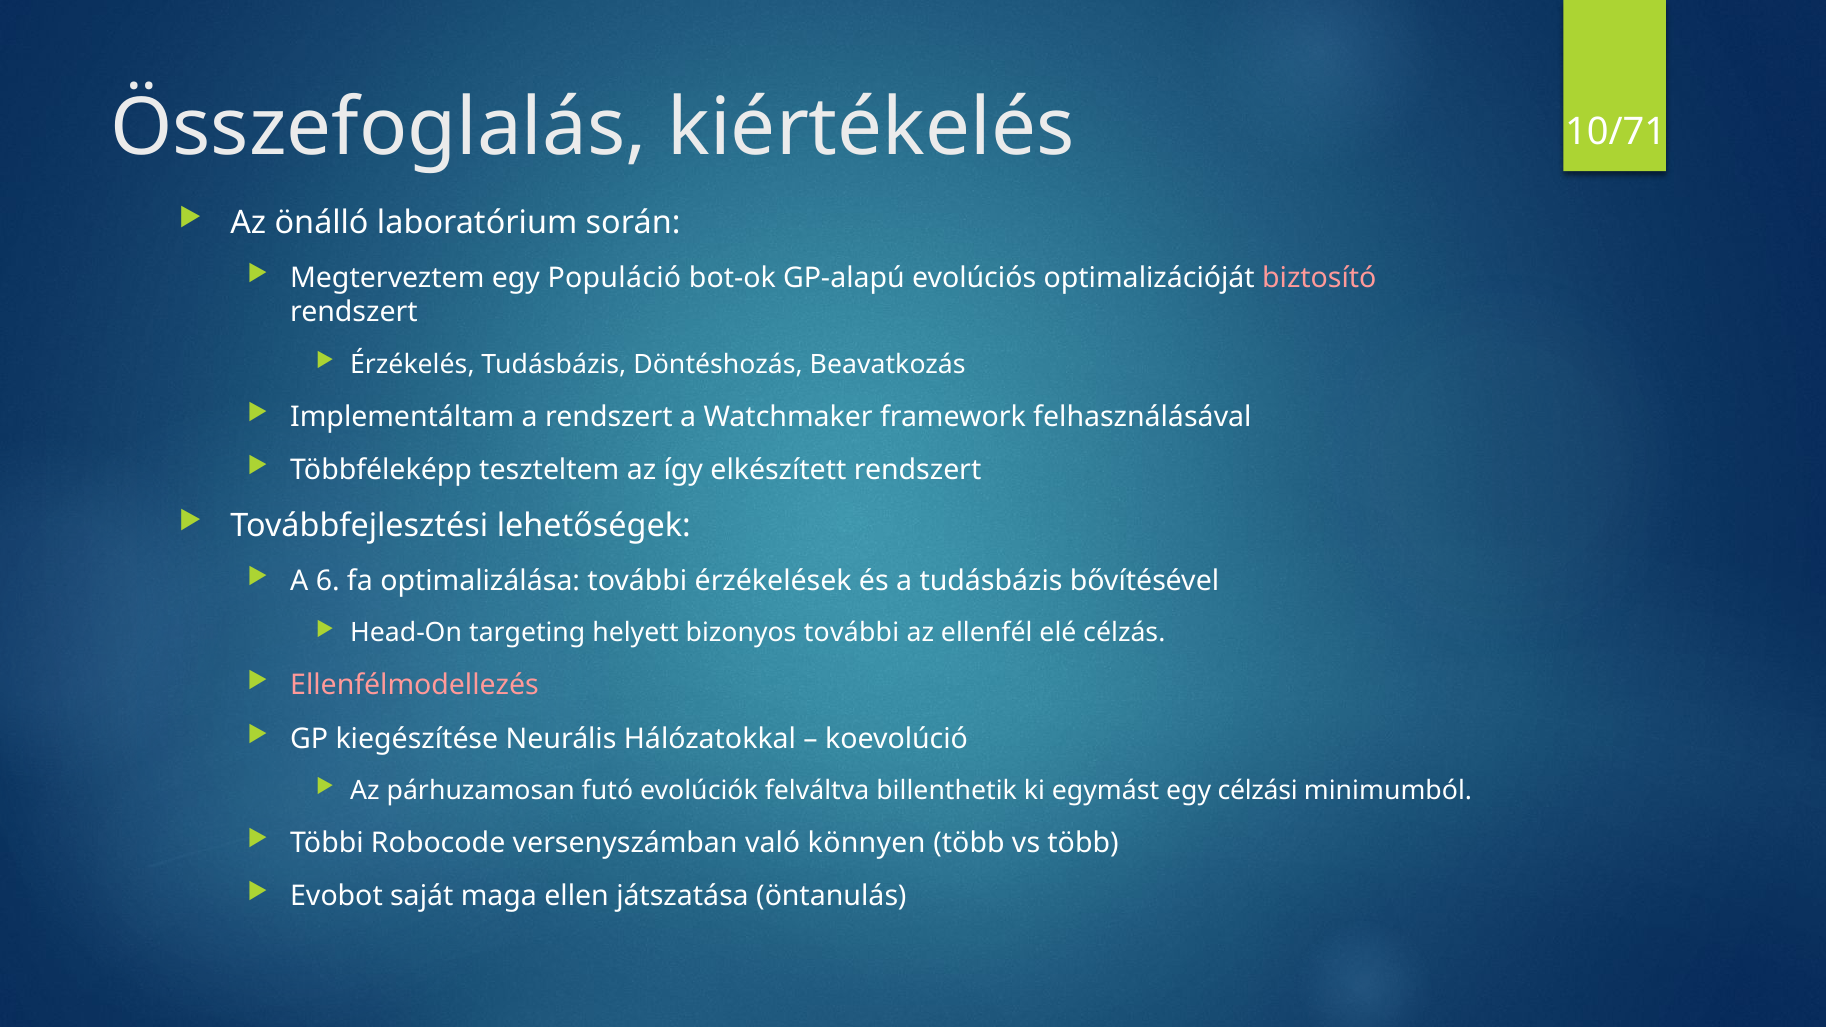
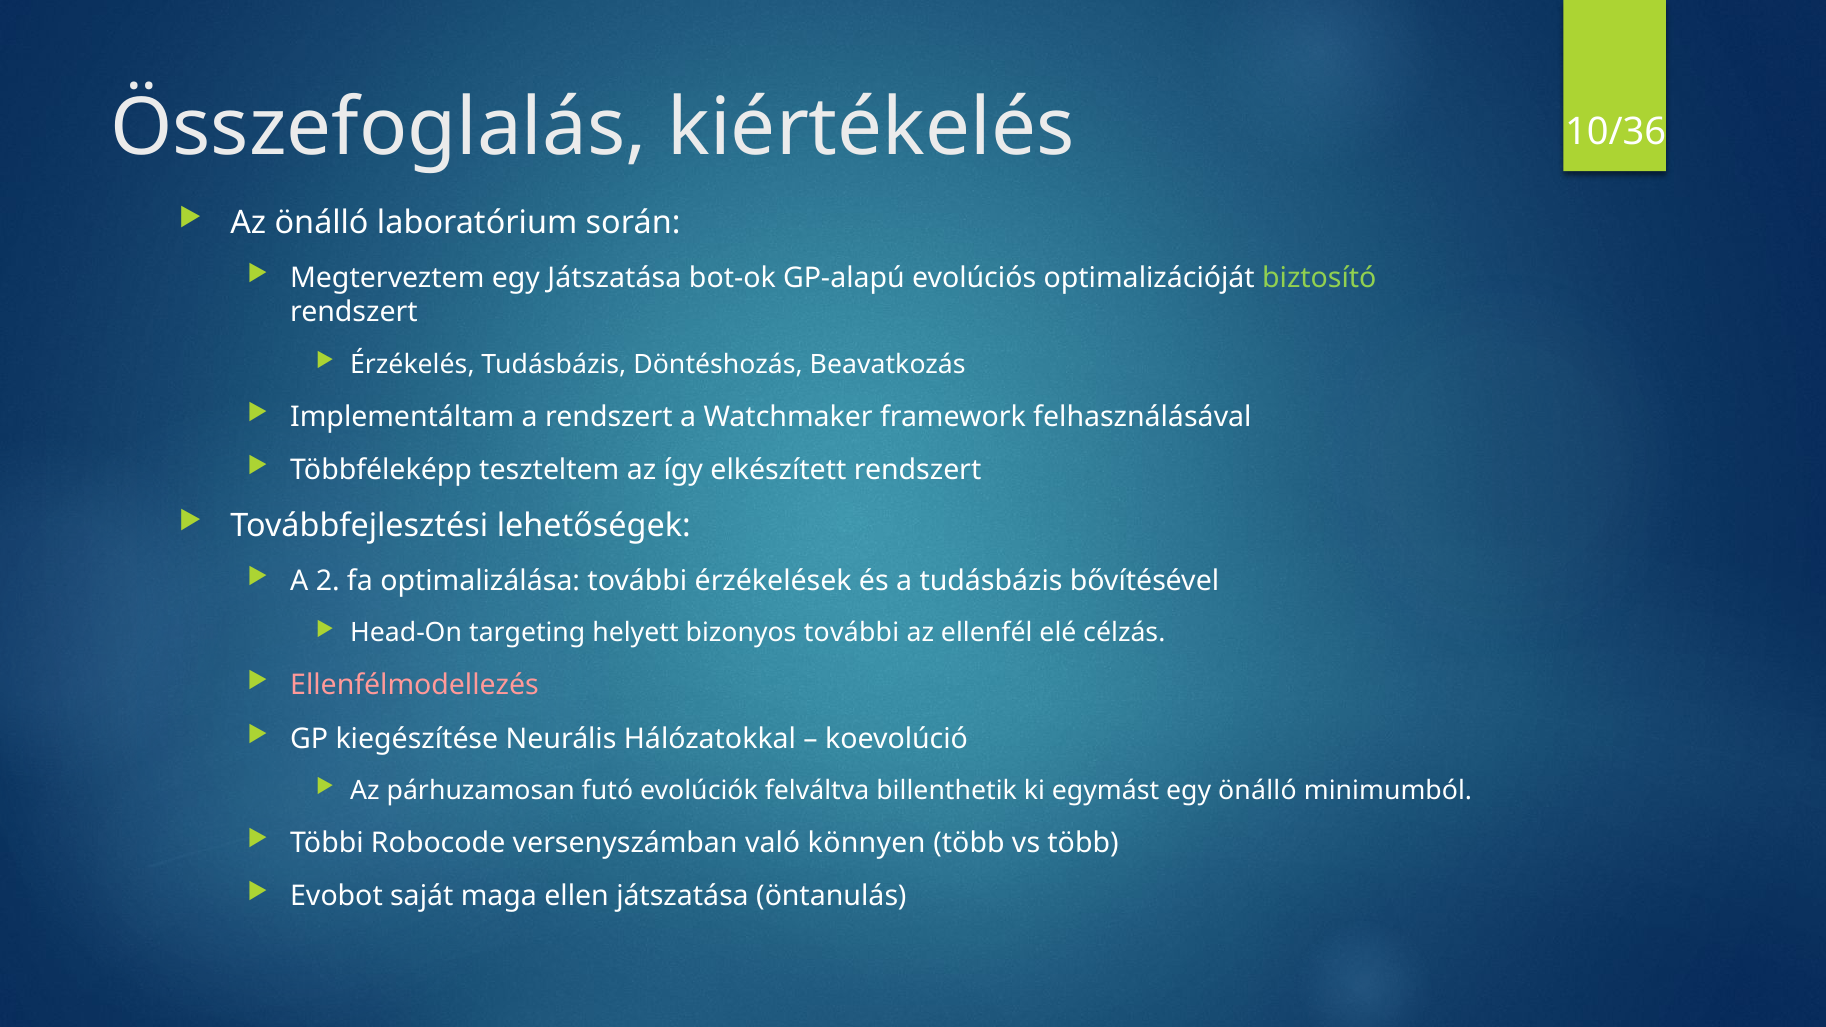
10/71: 10/71 -> 10/36 (1616, 132)
egy Populáció: Populáció -> Játszatása (614, 278)
biztosító colour: pink -> light green (1319, 278)
6: 6 -> 2 (328, 581)
egy célzási: célzási -> önálló (1257, 791)
